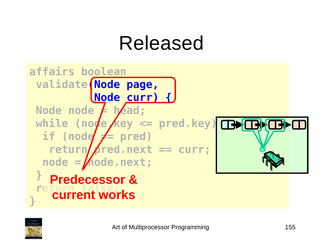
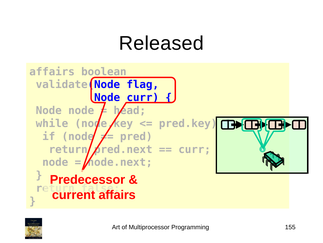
page: page -> flag (143, 84)
current works: works -> affairs (117, 194)
